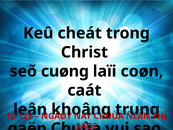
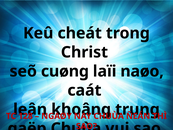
coøn: coøn -> naøo (142, 71)
